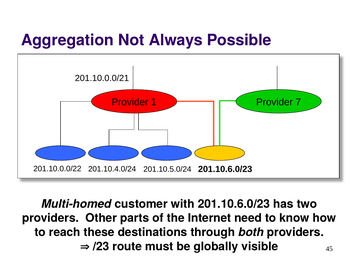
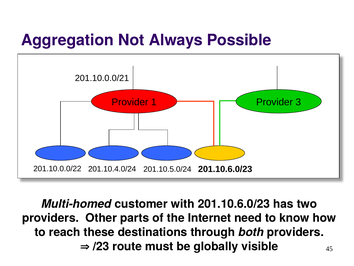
7: 7 -> 3 (298, 102)
